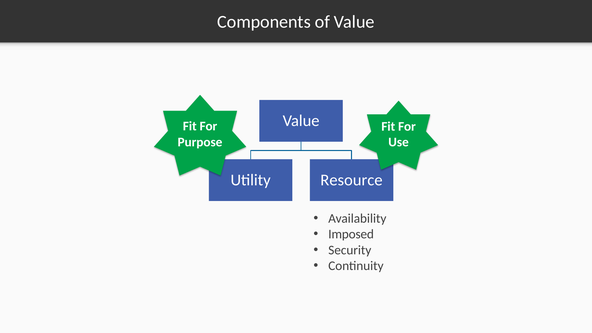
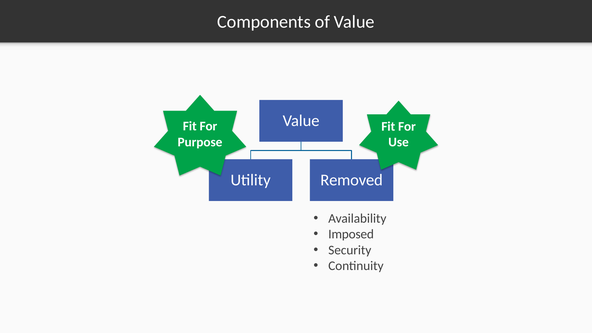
Resource: Resource -> Removed (352, 180)
